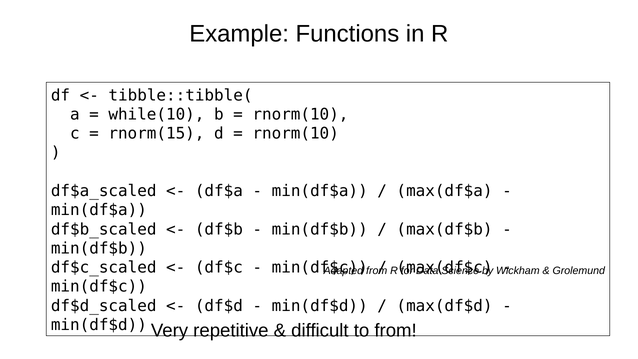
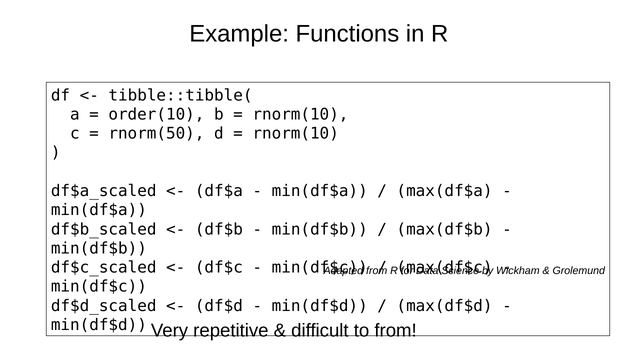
while(10: while(10 -> order(10 (156, 114)
rnorm(15: rnorm(15 -> rnorm(50 (156, 133)
